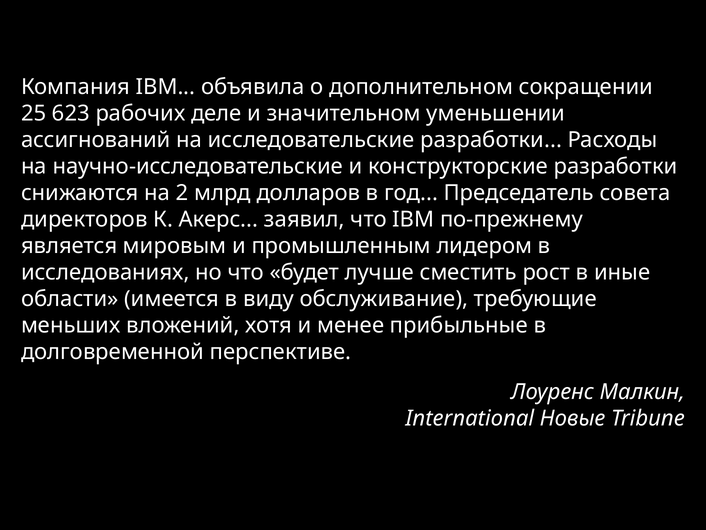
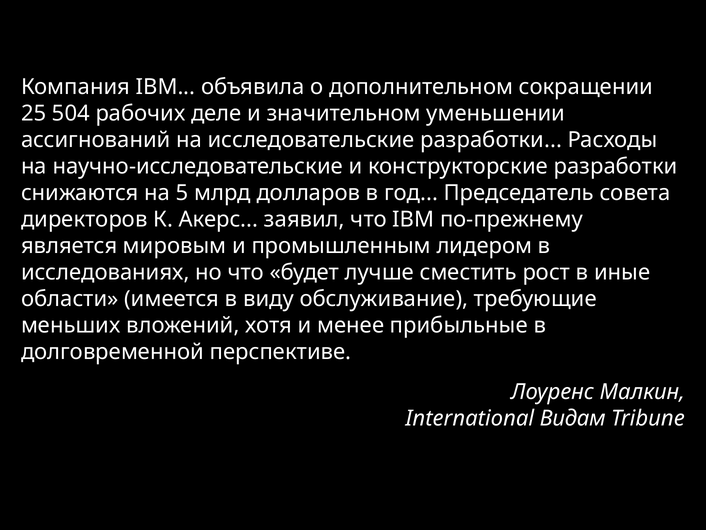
623: 623 -> 504 (71, 113)
2: 2 -> 5 (182, 193)
Новые: Новые -> Видам (573, 418)
